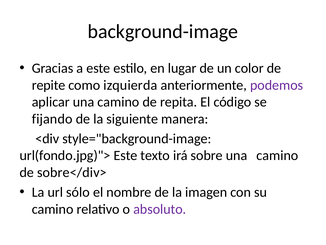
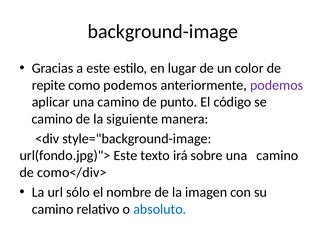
como izquierda: izquierda -> podemos (130, 85)
repita: repita -> punto (179, 102)
fijando: fijando -> camino (52, 119)
sobre</div>: sobre</div> -> como</div> (72, 172)
absoluto colour: purple -> blue (160, 209)
